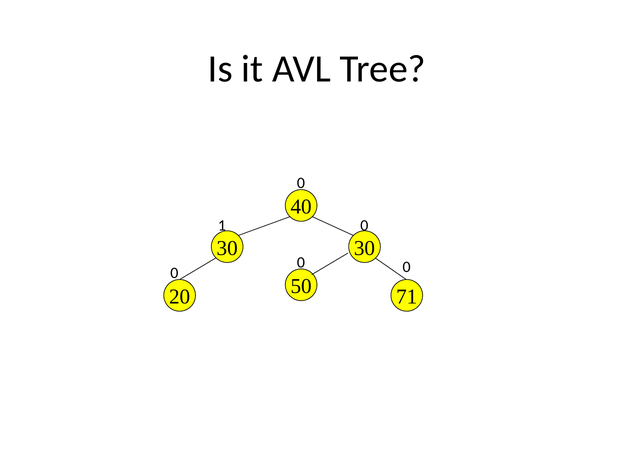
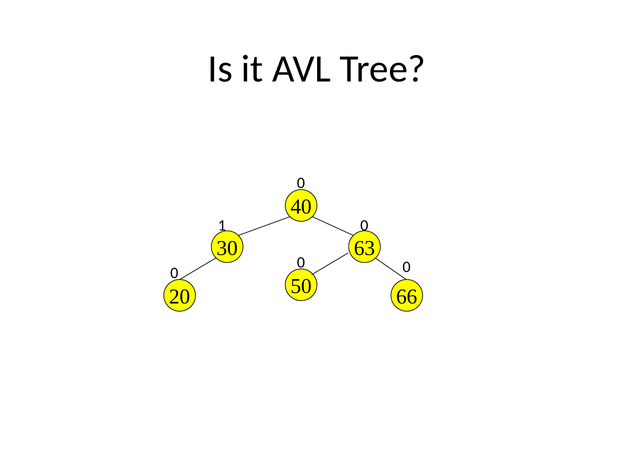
30 30: 30 -> 63 (364, 248)
71: 71 -> 66 (407, 296)
